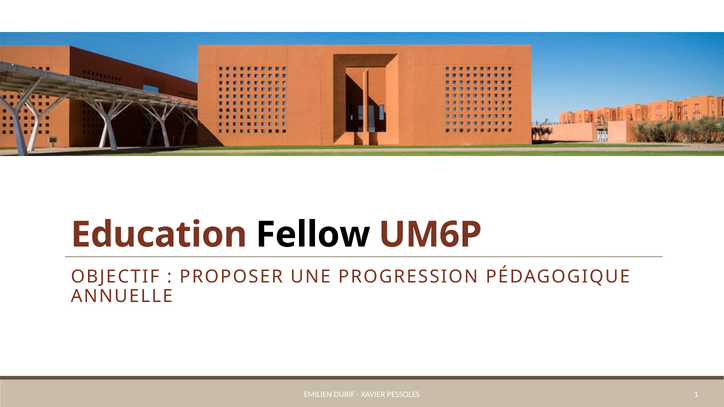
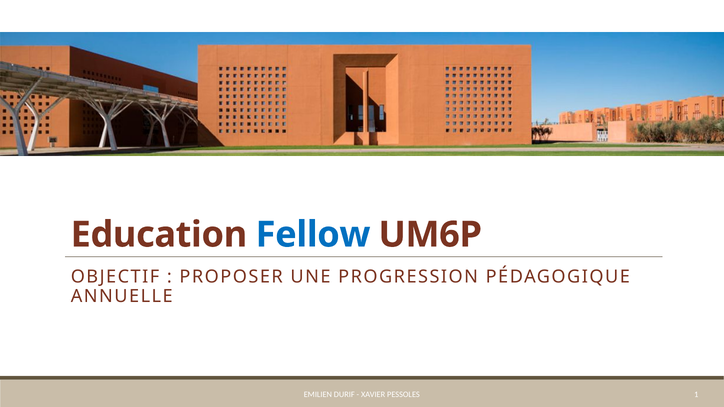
Fellow colour: black -> blue (313, 235)
